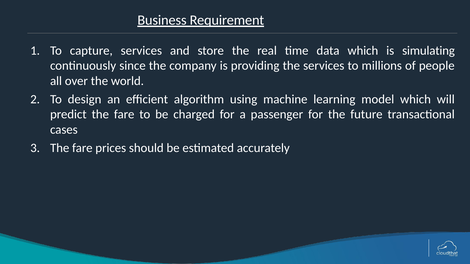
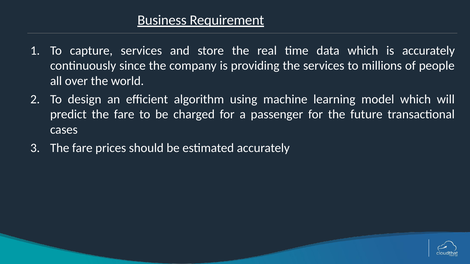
is simulating: simulating -> accurately (429, 51)
